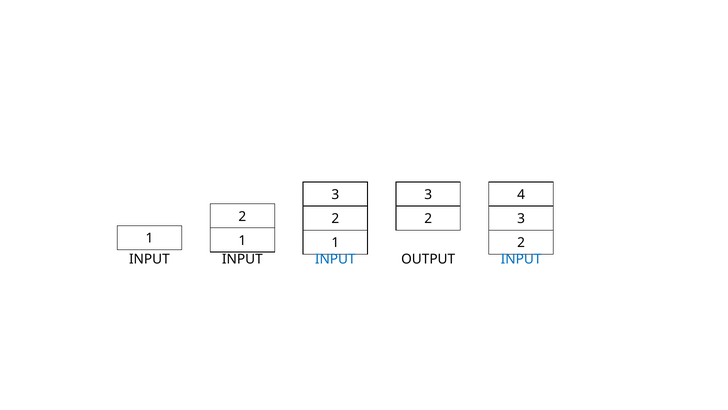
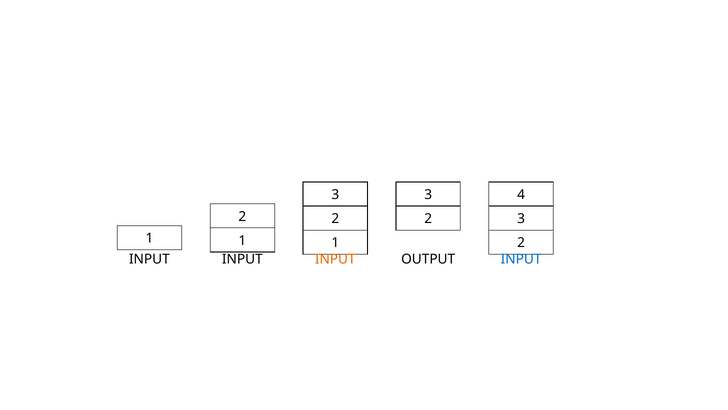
INPUT colour: blue -> orange (335, 259)
